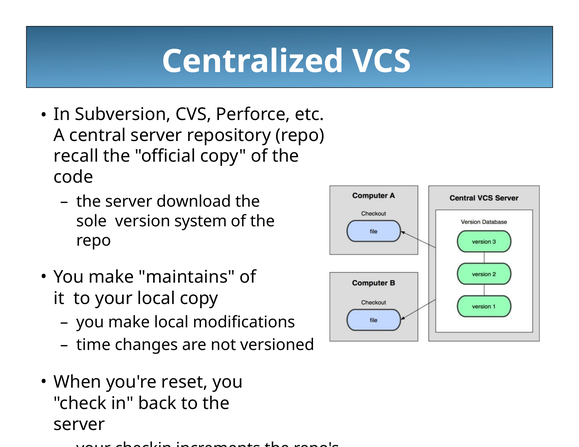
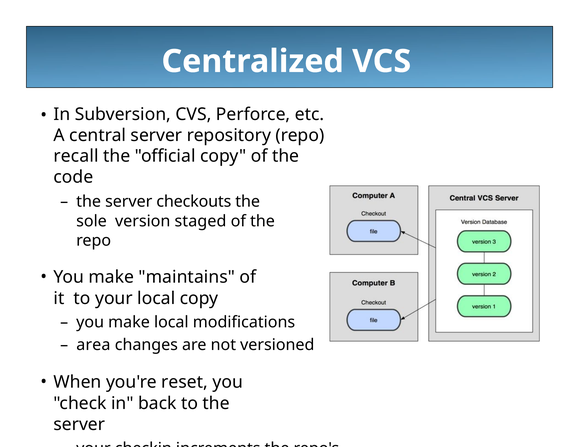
download: download -> checkouts (194, 202)
system: system -> staged (200, 221)
time: time -> area (93, 345)
